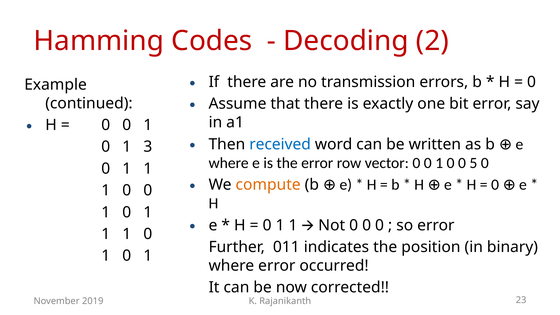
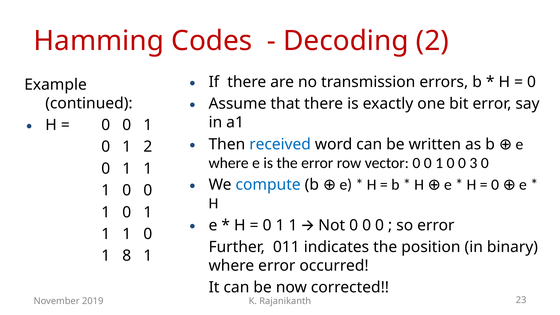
1 3: 3 -> 2 (148, 147)
5: 5 -> 3 (473, 163)
compute colour: orange -> blue (268, 185)
0: 0 -> 8 (127, 256)
